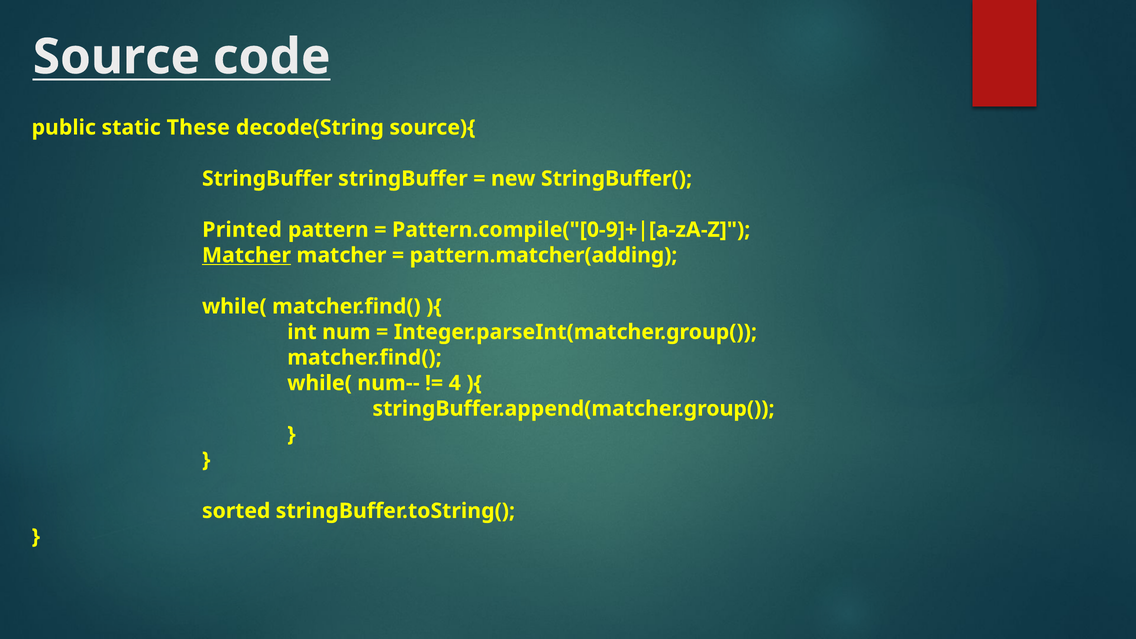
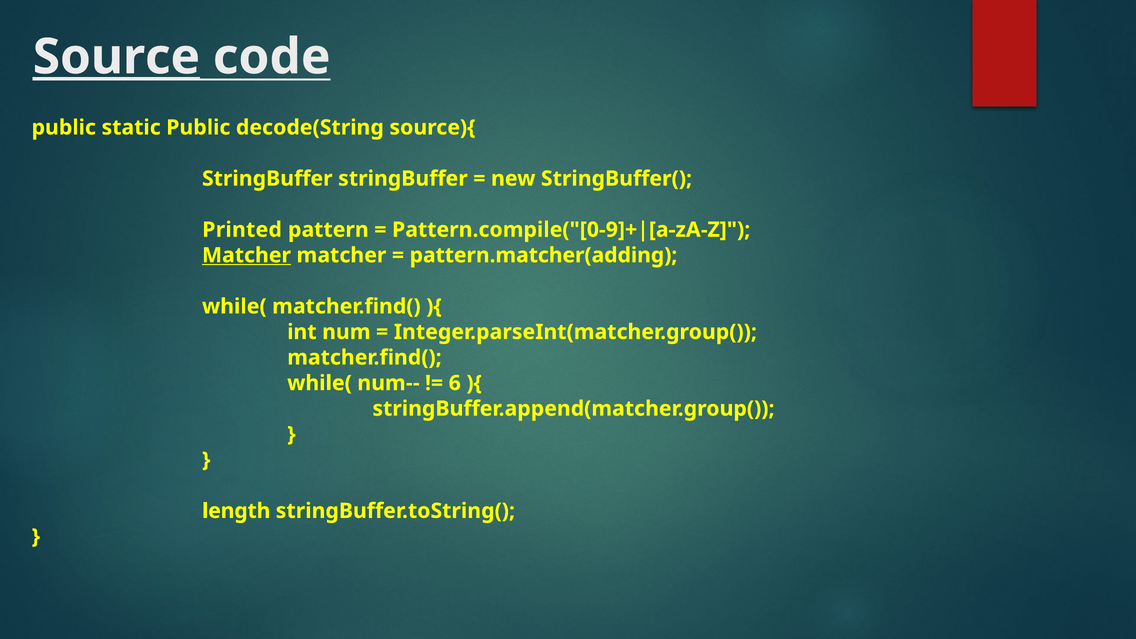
Source underline: none -> present (116, 57)
static These: These -> Public (198, 128)
4: 4 -> 6 (455, 383)
sorted: sorted -> length (236, 511)
